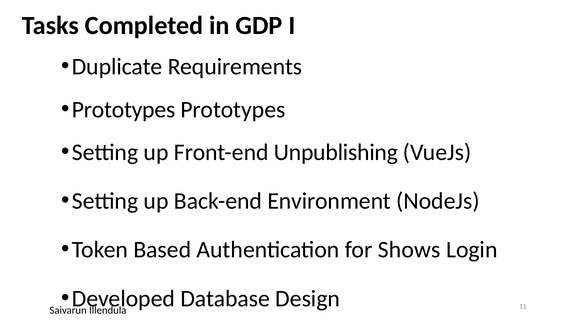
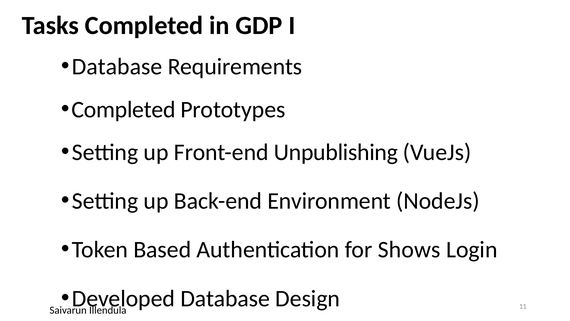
Duplicate: Duplicate -> Database (117, 67)
Prototypes: Prototypes -> Completed (124, 109)
